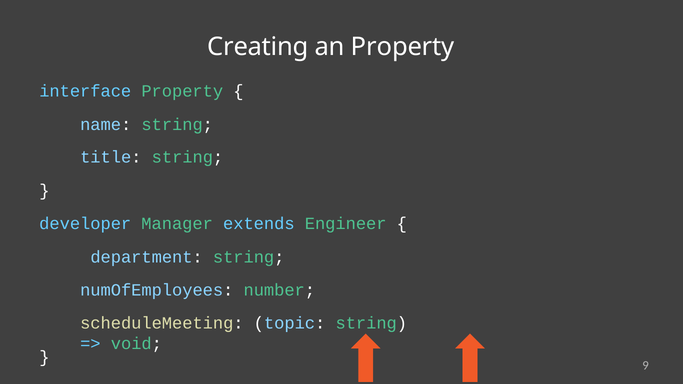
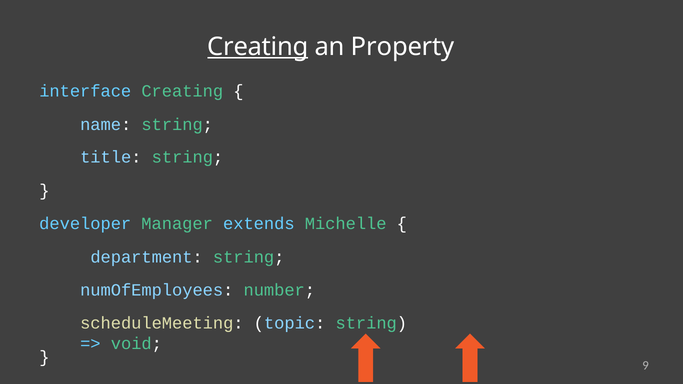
Creating underline: none -> present (258, 47)
interface Property: Property -> Creating (182, 91)
Engineer: Engineer -> Michelle (346, 224)
